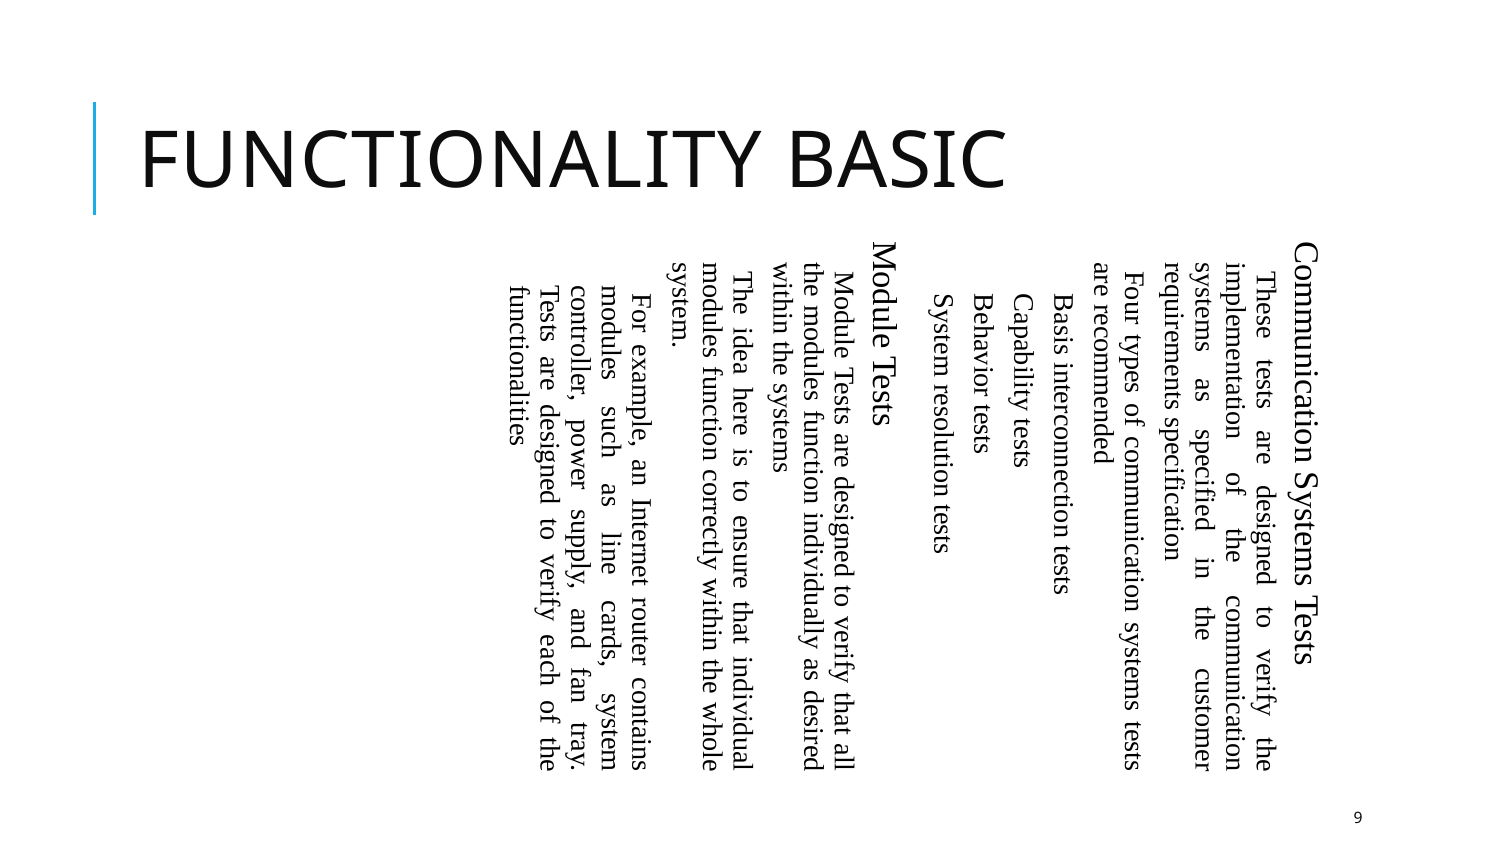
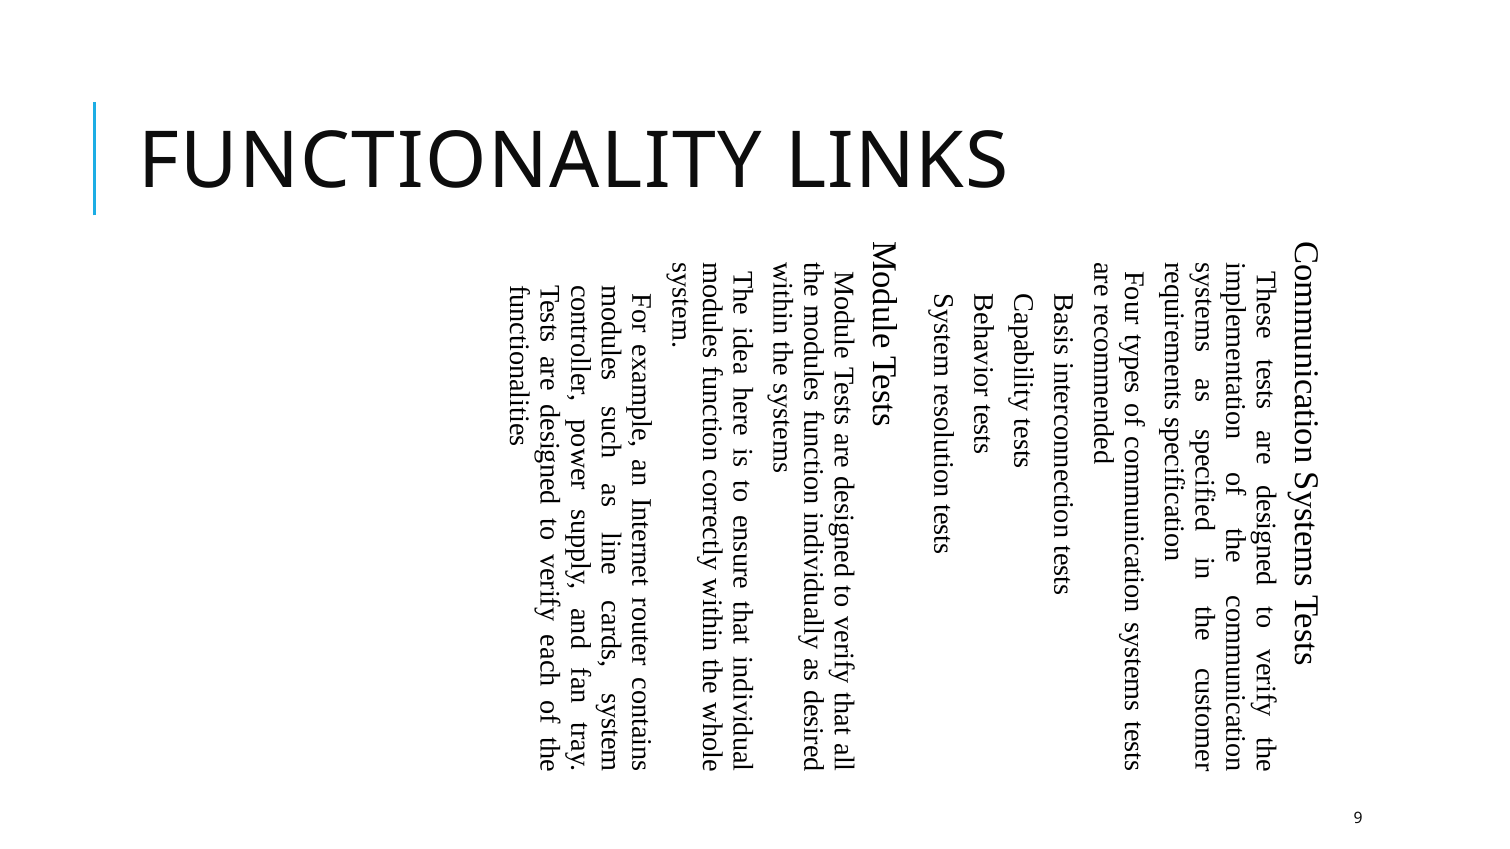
BASIC: BASIC -> LINKS (897, 162)
